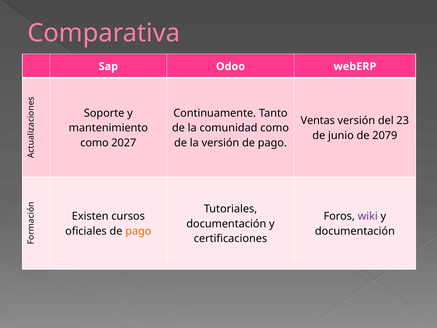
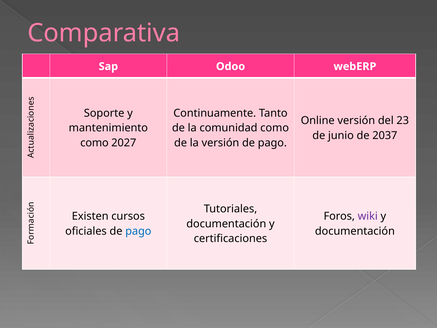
Ventas: Ventas -> Online (318, 120)
2079: 2079 -> 2037 (385, 135)
pago colour: orange -> blue (138, 231)
